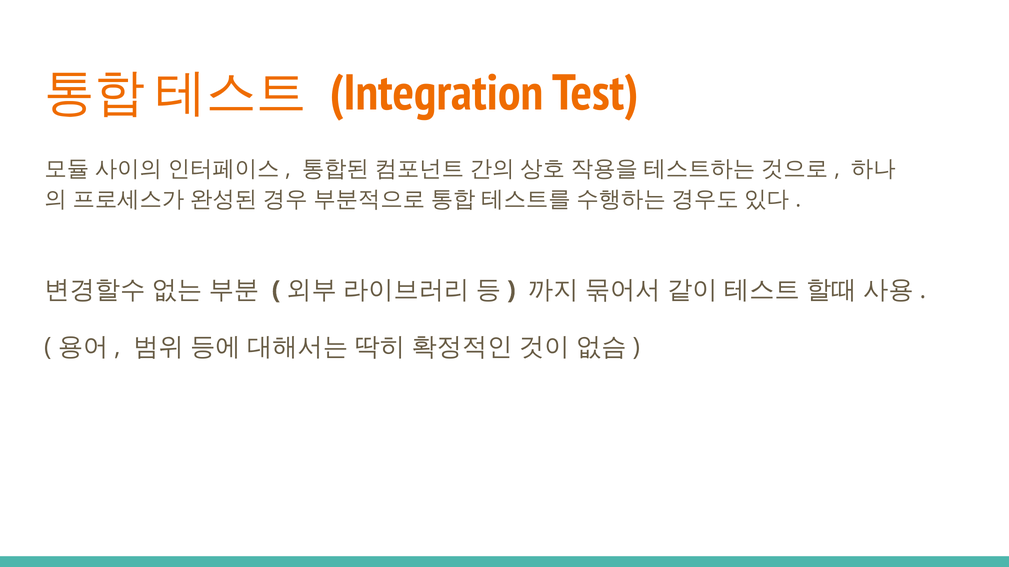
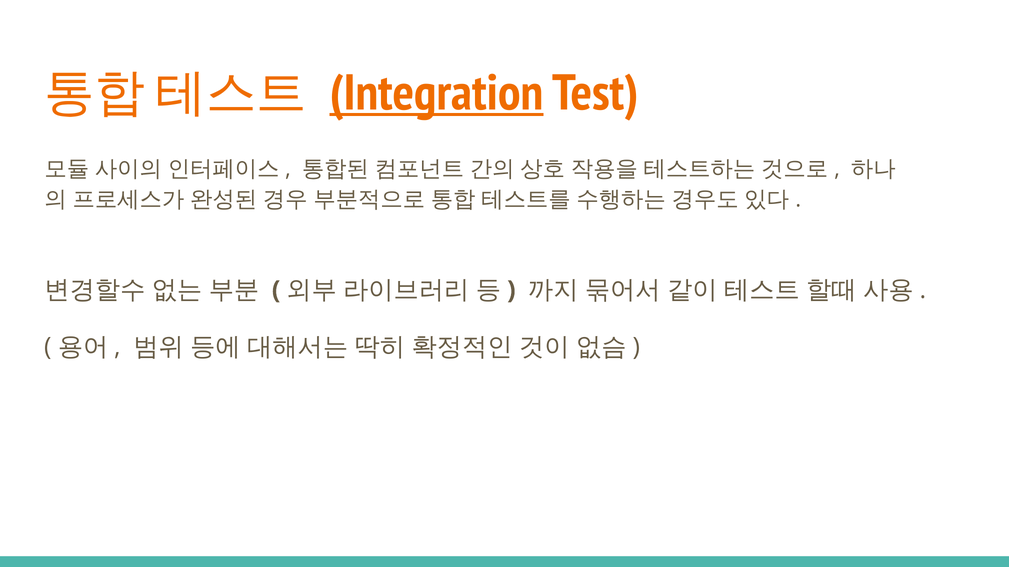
Integration underline: none -> present (436, 93)
